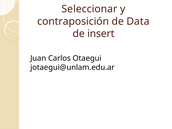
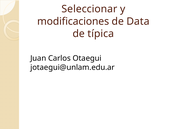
contraposición: contraposición -> modificaciones (73, 21)
insert: insert -> típica (101, 34)
